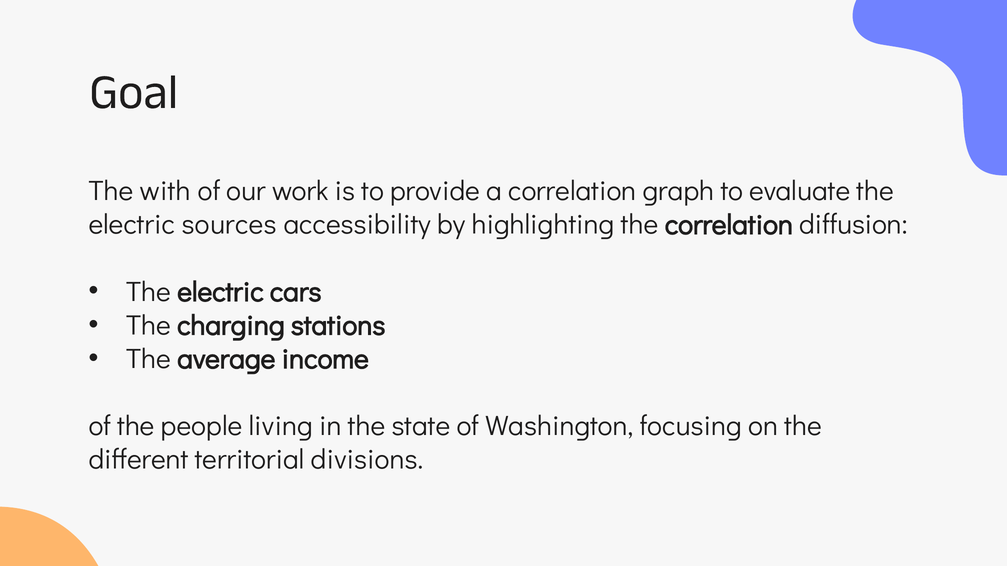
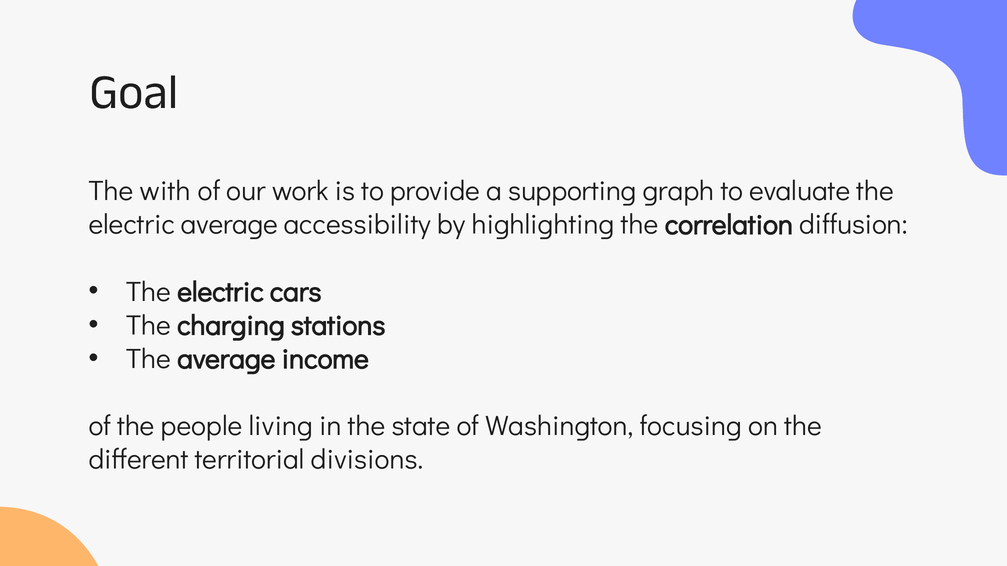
a correlation: correlation -> supporting (572, 191)
electric sources: sources -> average (229, 225)
